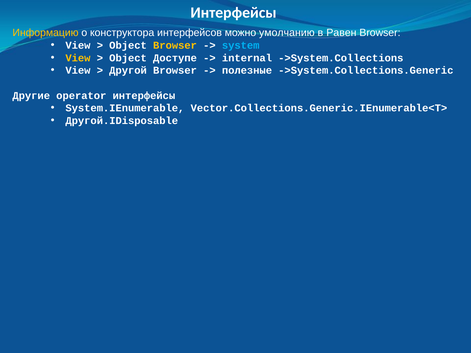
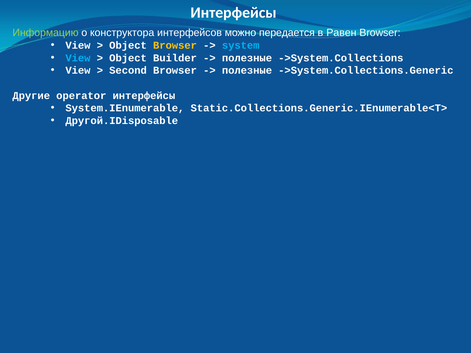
Информацию colour: yellow -> light green (46, 33)
умолчанию: умолчанию -> передается (287, 33)
View colour: yellow -> light blue (78, 58)
Доступе: Доступе -> Builder (175, 58)
internal: internal -> полезные (247, 58)
Другой: Другой -> Second (128, 71)
Vector.Collections.Generic.IEnumerable<T>: Vector.Collections.Generic.IEnumerable<T> -> Static.Collections.Generic.IEnumerable<T> (319, 108)
